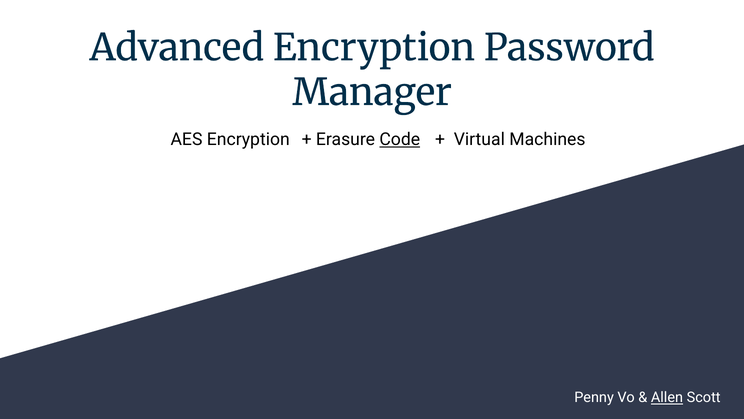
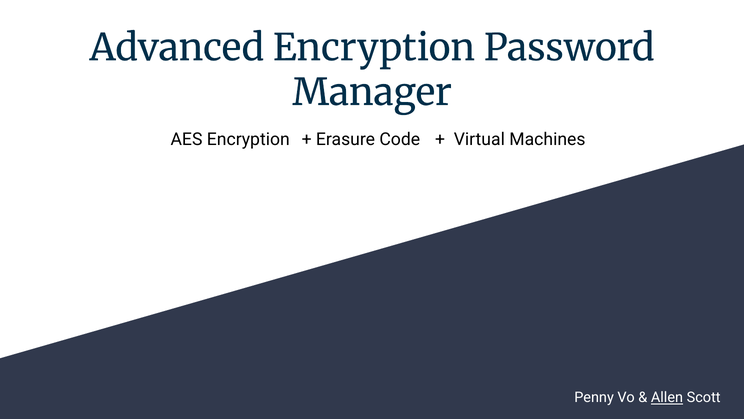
Code underline: present -> none (400, 139)
